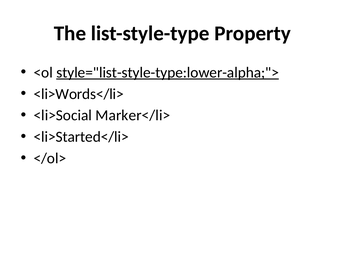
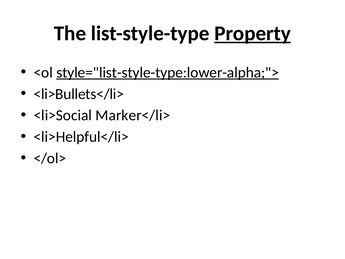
Property underline: none -> present (253, 33)
<li>Words</li>: <li>Words</li> -> <li>Bullets</li> (79, 94)
<li>Started</li>: <li>Started</li> -> <li>Helpful</li> (81, 137)
